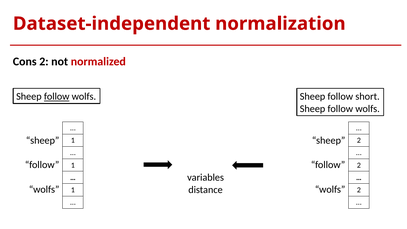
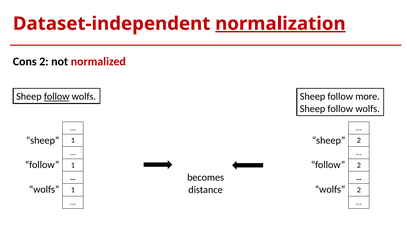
normalization underline: none -> present (280, 24)
short: short -> more (368, 97)
variables: variables -> becomes (206, 177)
